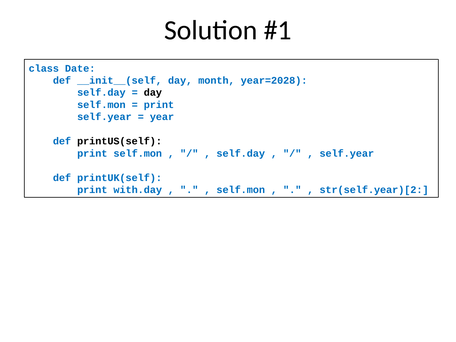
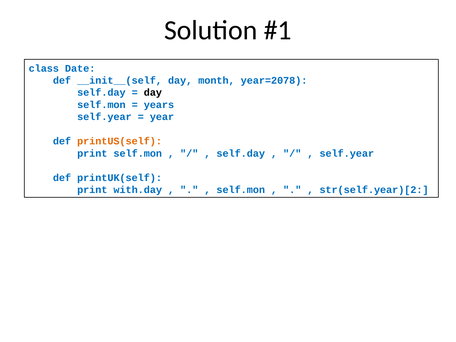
year=2028: year=2028 -> year=2078 (274, 80)
print: print -> years (159, 105)
printUS(self colour: black -> orange (120, 141)
